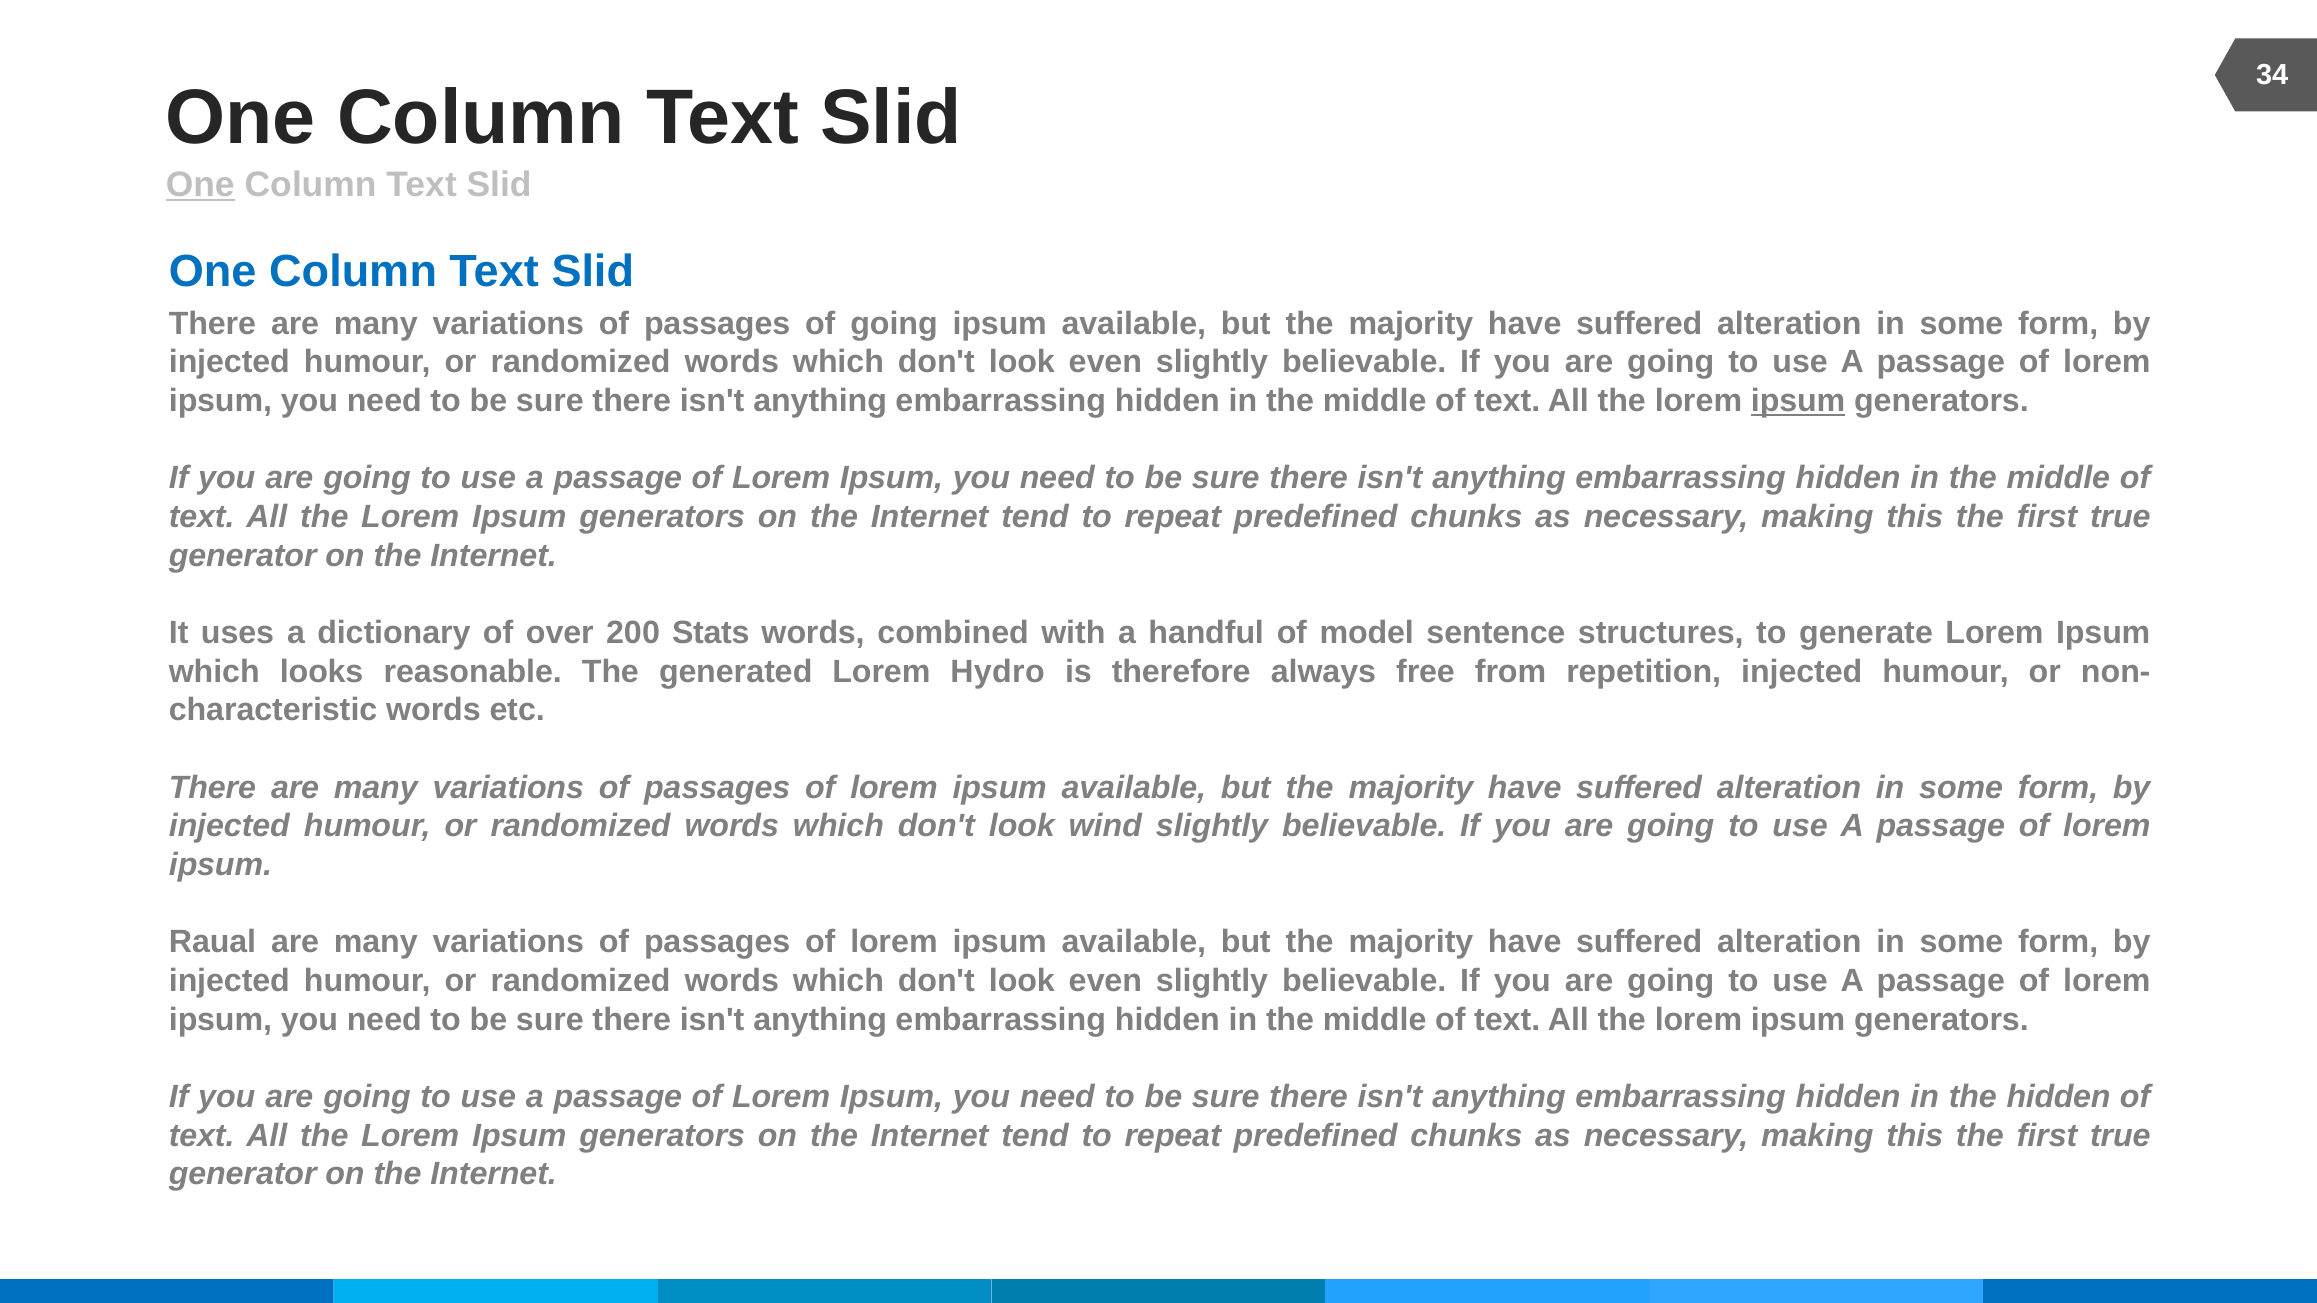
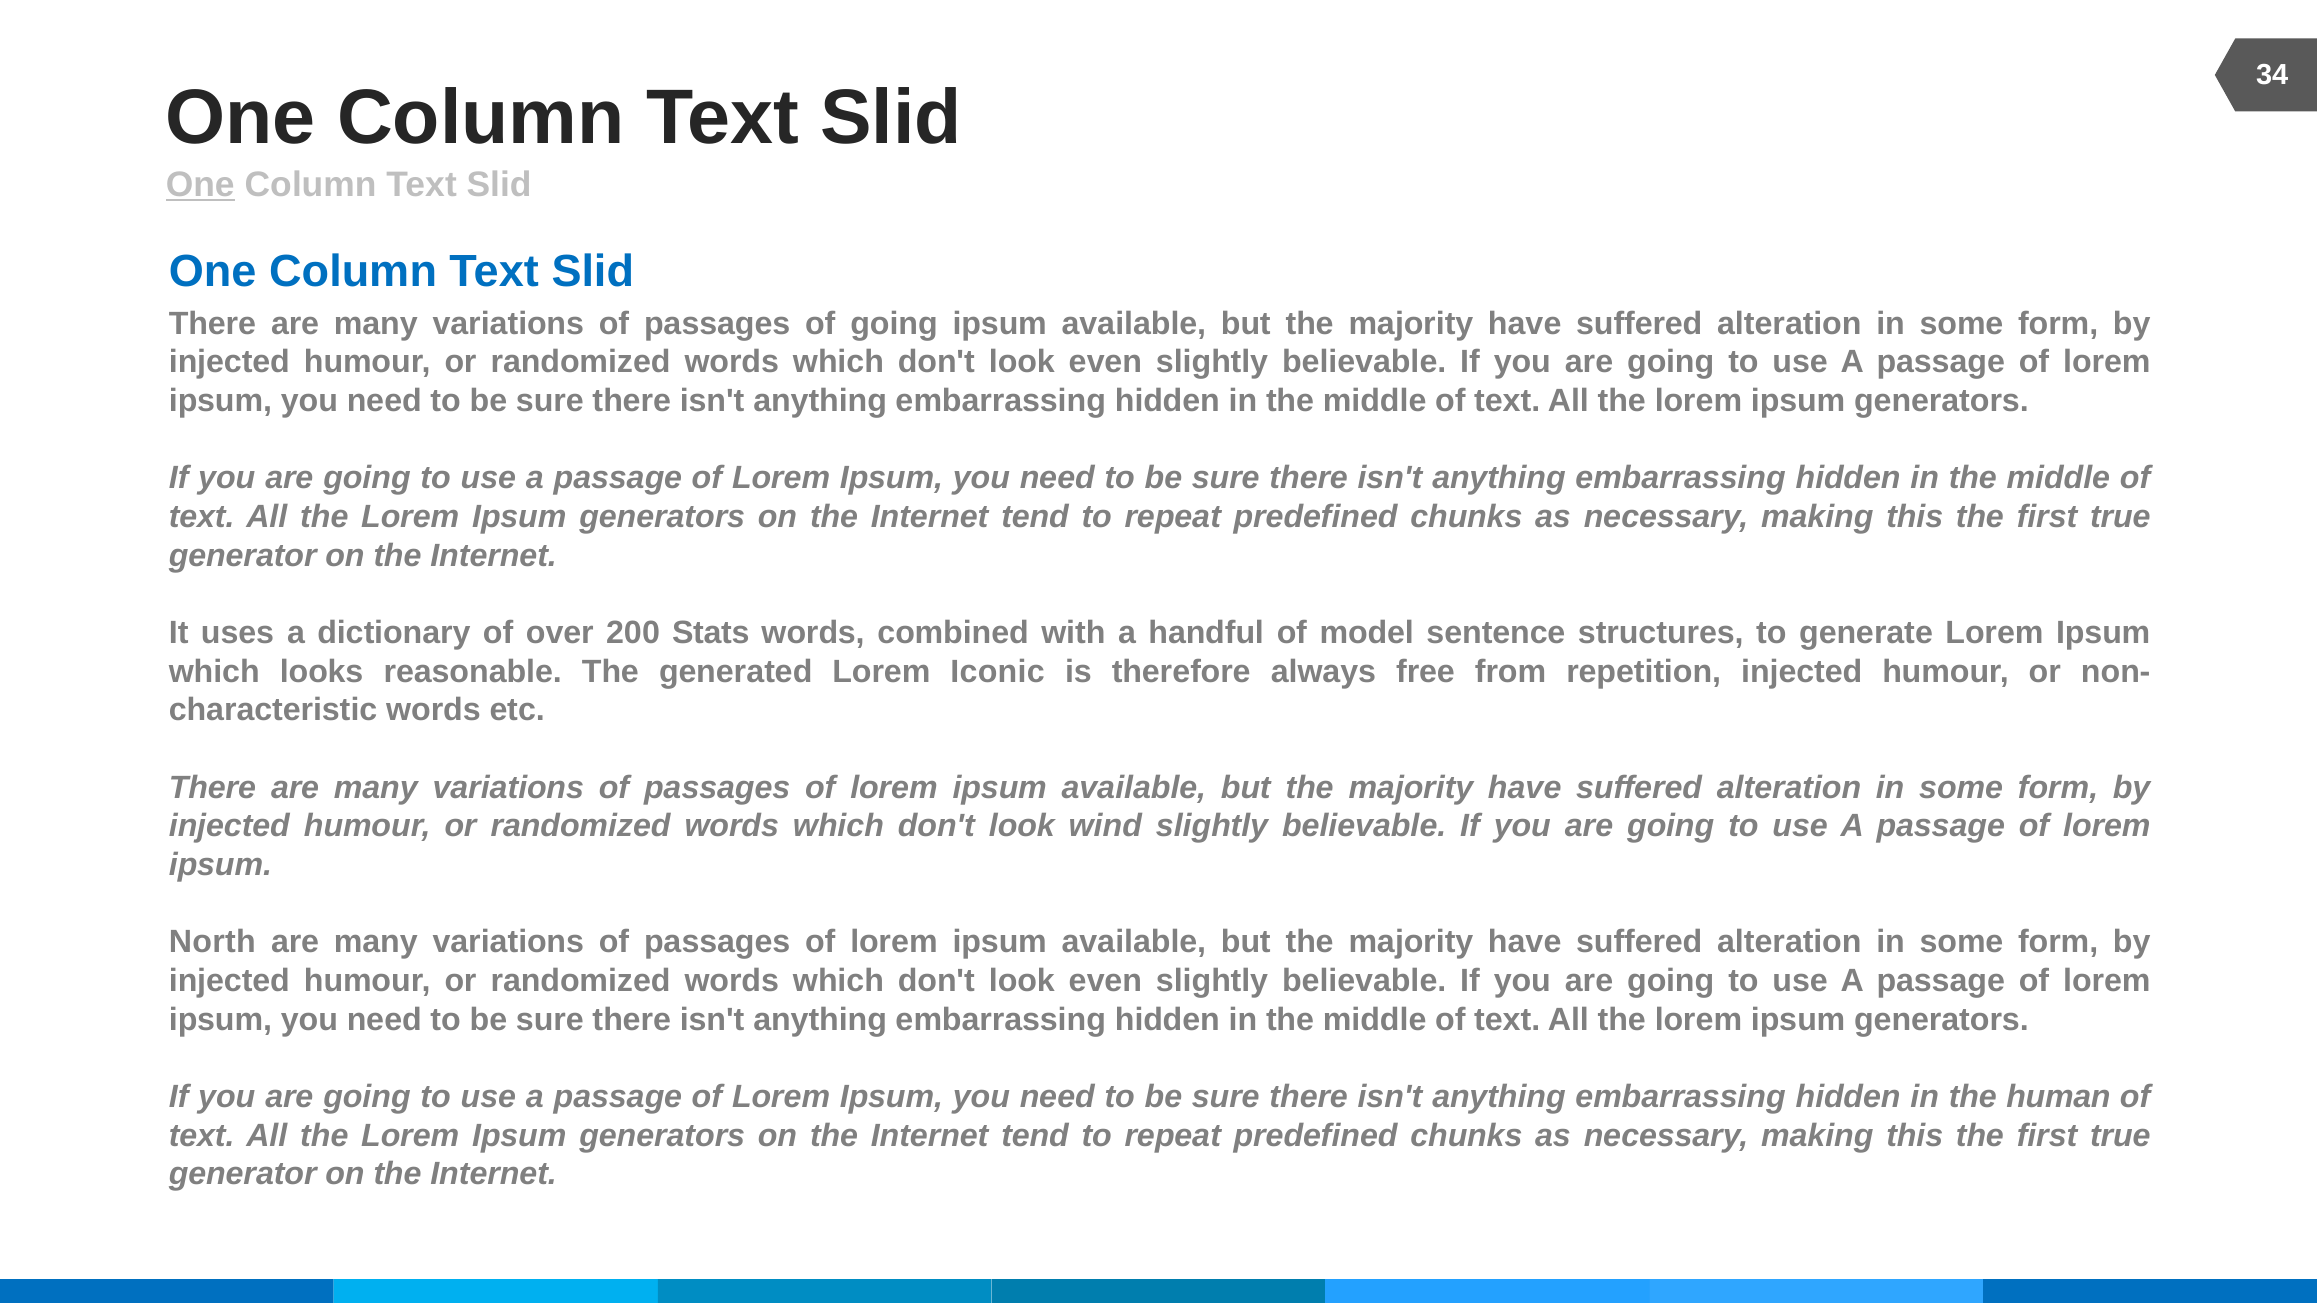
ipsum underline: present -> none (1798, 401)
Hydro: Hydro -> Iconic (998, 672)
Raual: Raual -> North (212, 943)
the hidden: hidden -> human (2059, 1097)
